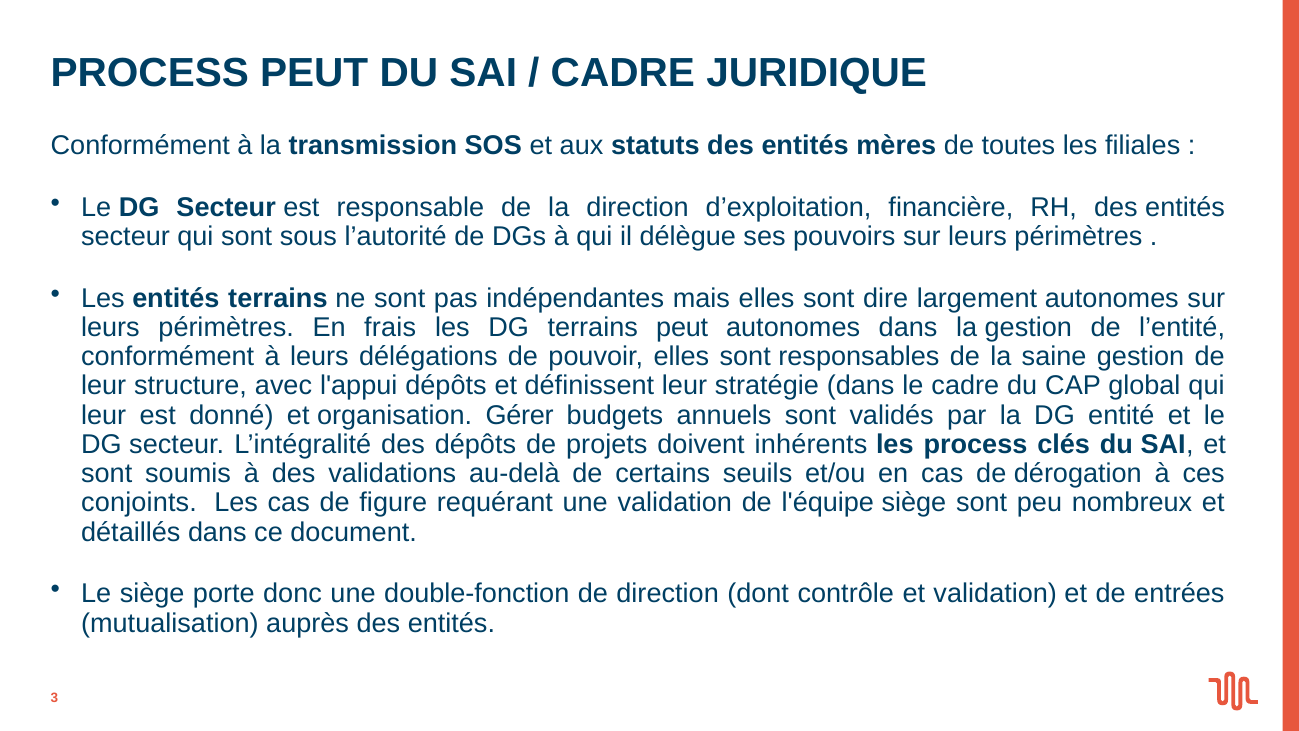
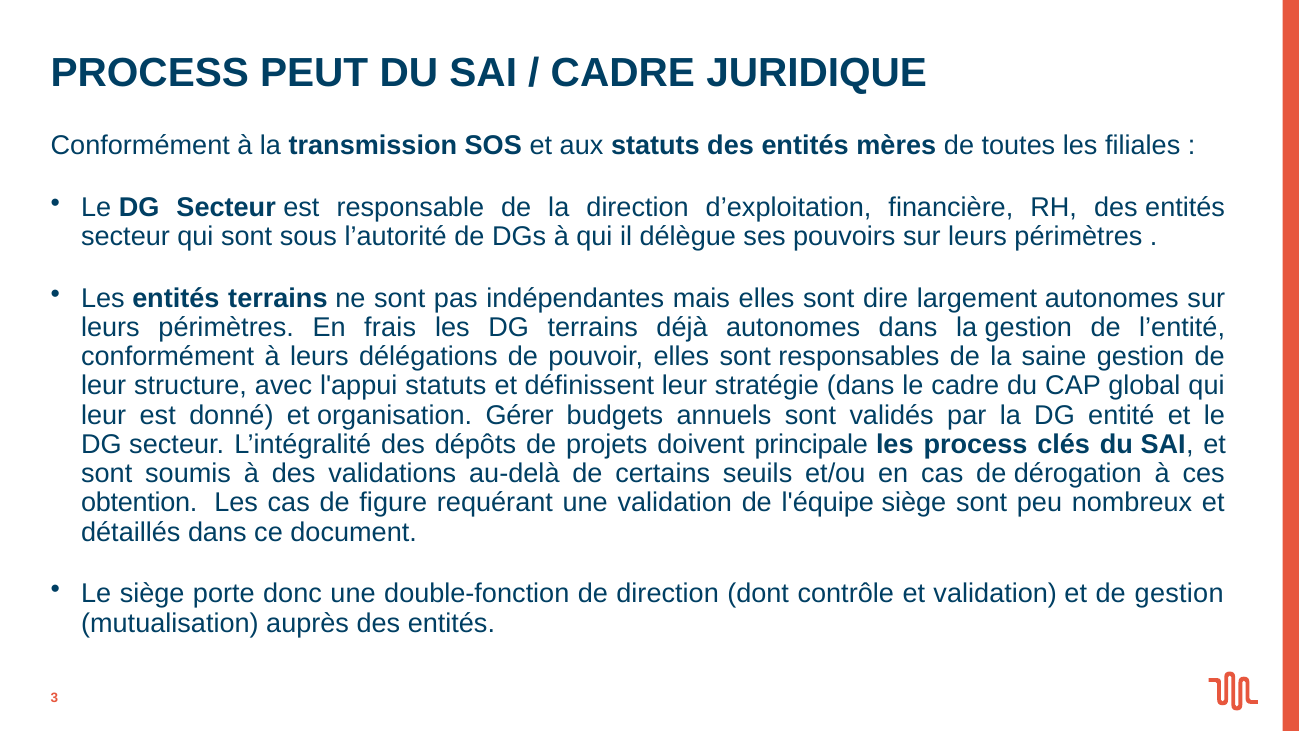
terrains peut: peut -> déjà (682, 327)
l'appui dépôts: dépôts -> statuts (446, 386)
inhérents: inhérents -> principale (811, 444)
conjoints: conjoints -> obtention (139, 503)
de entrées: entrées -> gestion (1179, 594)
